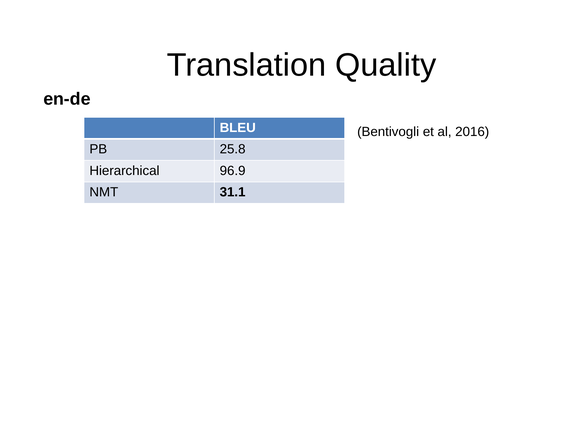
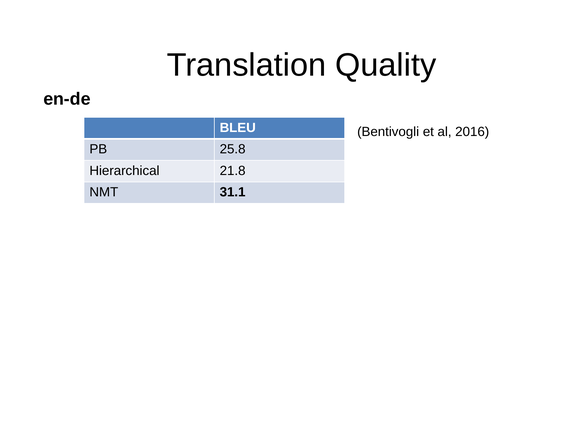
96.9: 96.9 -> 21.8 (233, 171)
